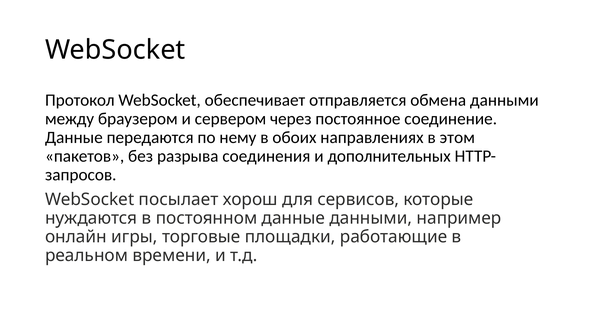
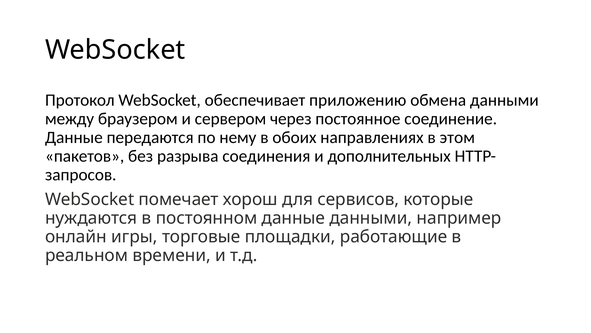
отправляется: отправляется -> приложению (358, 100)
посылает: посылает -> помечает (179, 199)
